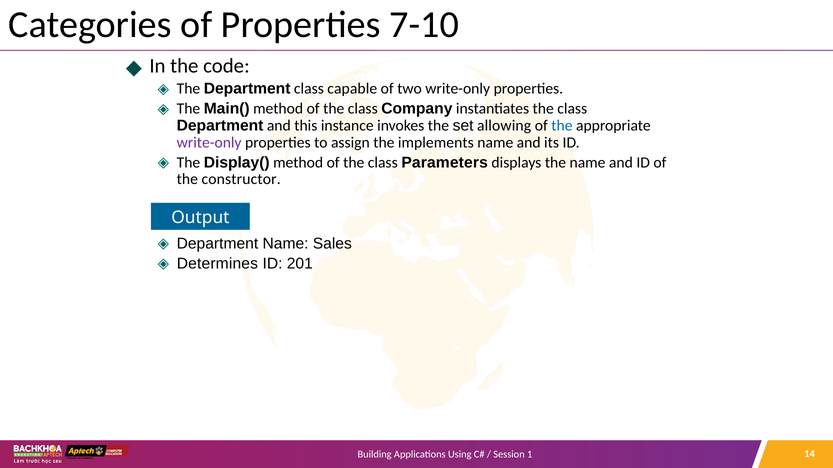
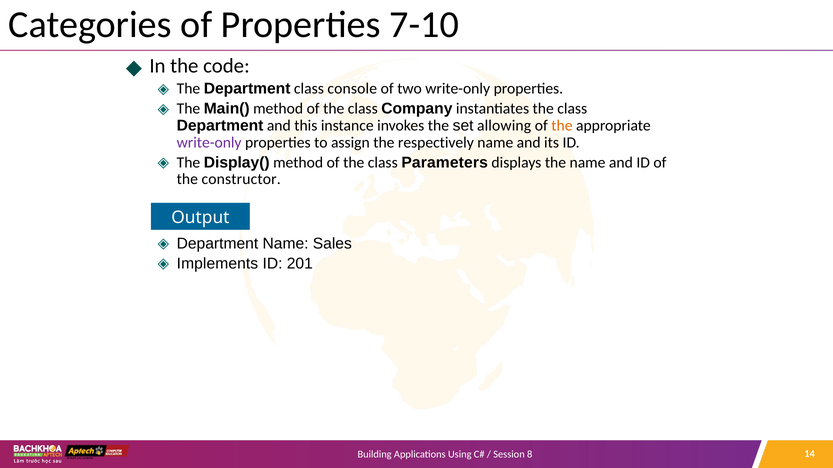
capable: capable -> console (352, 89)
the colour: blue -> orange (562, 126)
implements: implements -> respectively (436, 143)
Determines: Determines -> Implements (217, 264)
1: 1 -> 8 (530, 455)
